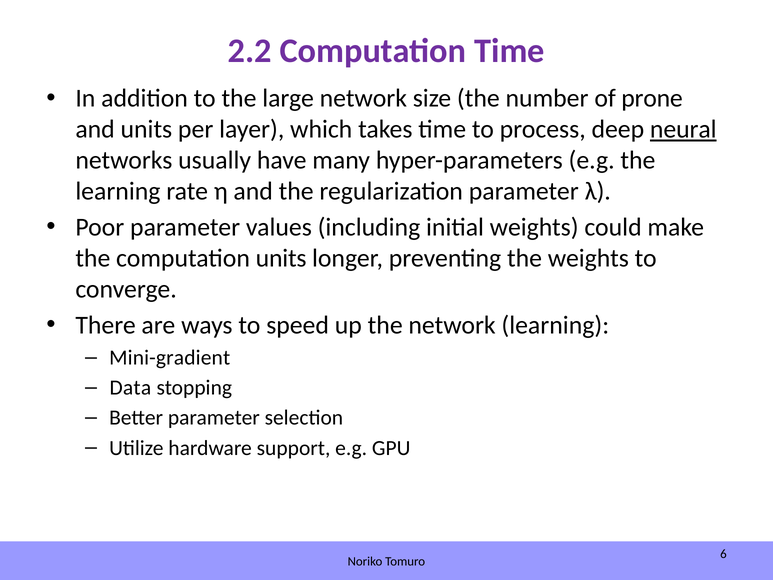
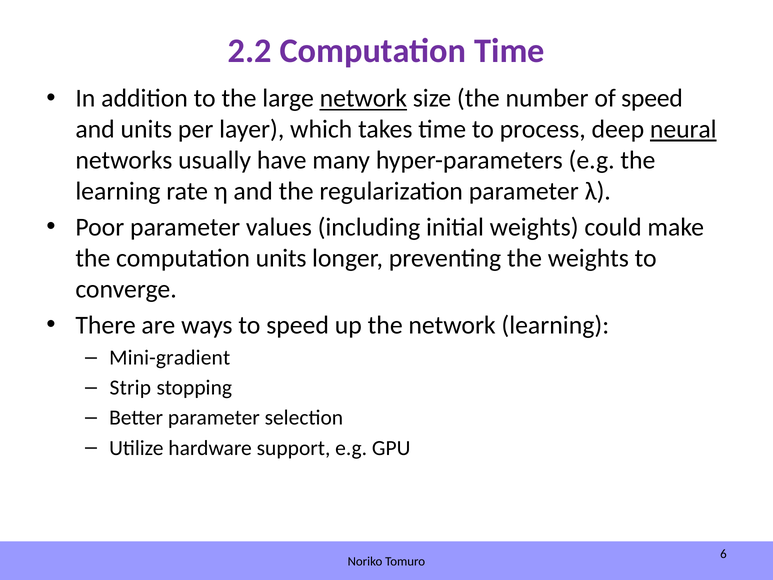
network underline: none -> present (363, 98)
of prone: prone -> speed (652, 98)
Data: Data -> Strip (130, 388)
